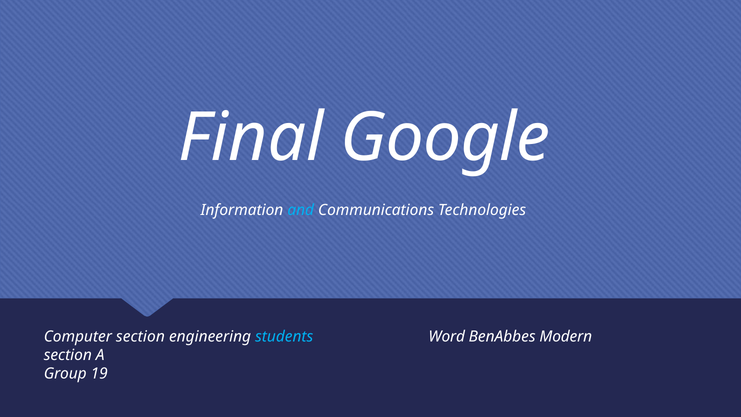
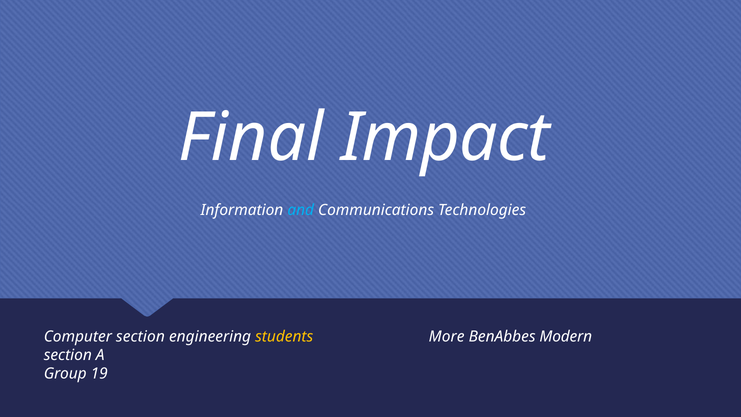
Google: Google -> Impact (445, 138)
students colour: light blue -> yellow (284, 336)
Word: Word -> More (447, 336)
